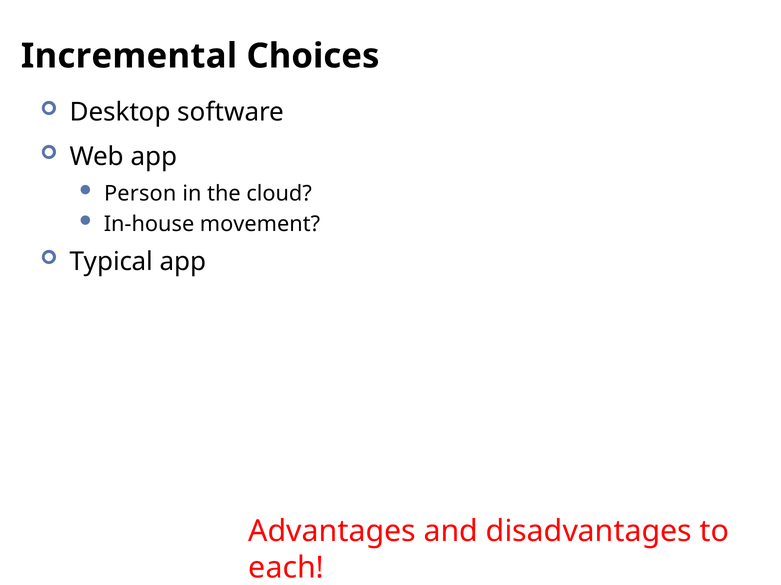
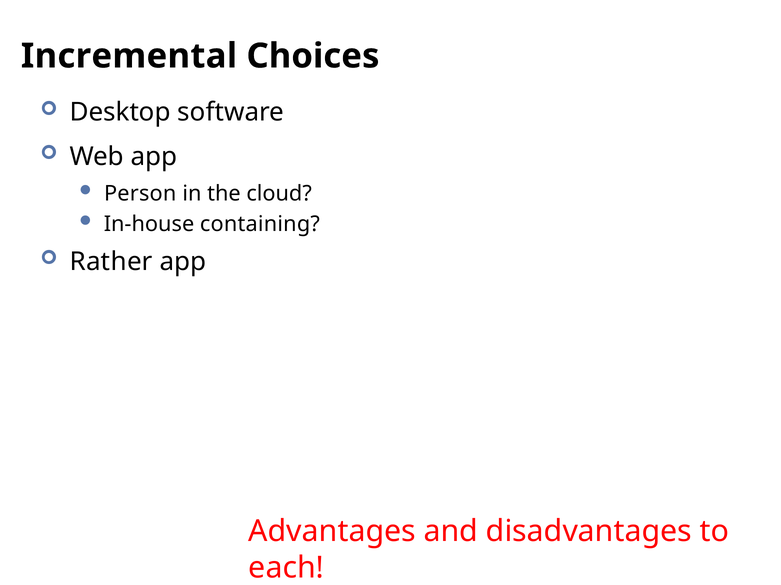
movement: movement -> containing (260, 224)
Typical: Typical -> Rather (111, 262)
